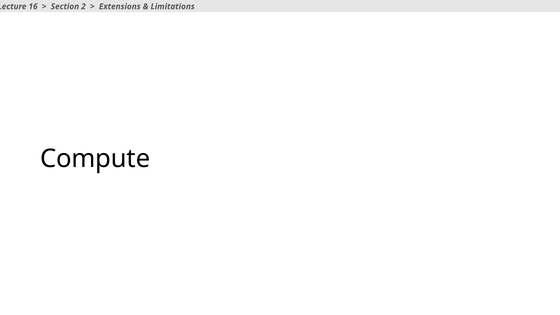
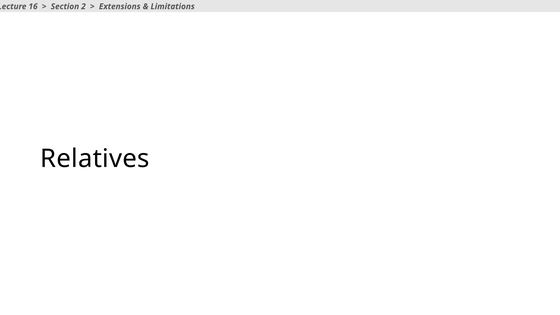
Compute: Compute -> Relatives (95, 159)
